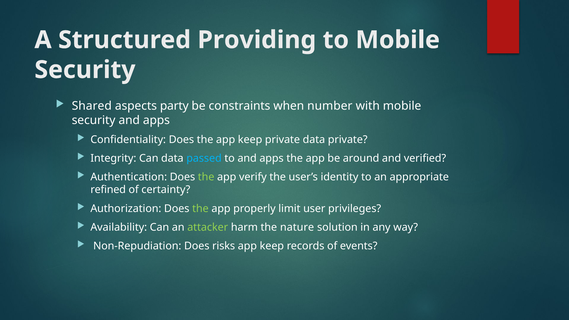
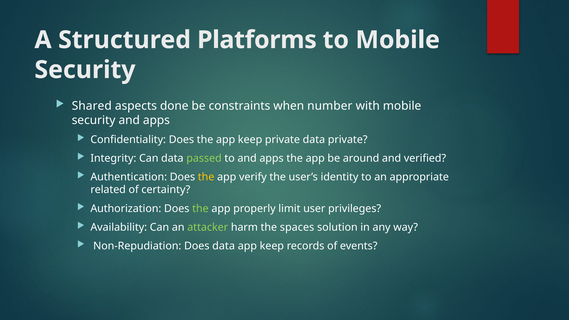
Providing: Providing -> Platforms (257, 40)
party: party -> done (174, 106)
passed colour: light blue -> light green (204, 158)
the colour: light green -> yellow (206, 177)
refined: refined -> related (108, 190)
nature: nature -> spaces (297, 227)
Does risks: risks -> data (224, 246)
